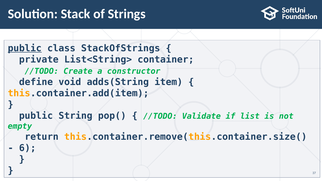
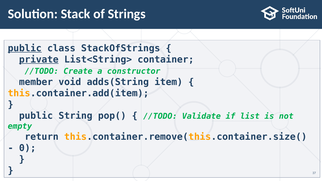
private underline: none -> present (39, 60)
define: define -> member (36, 82)
6: 6 -> 0 (28, 148)
